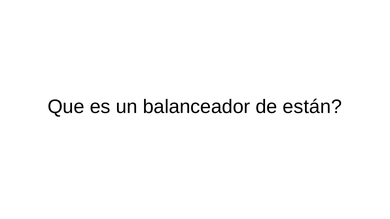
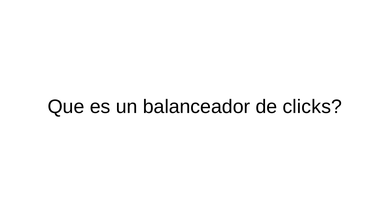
están: están -> clicks (312, 107)
